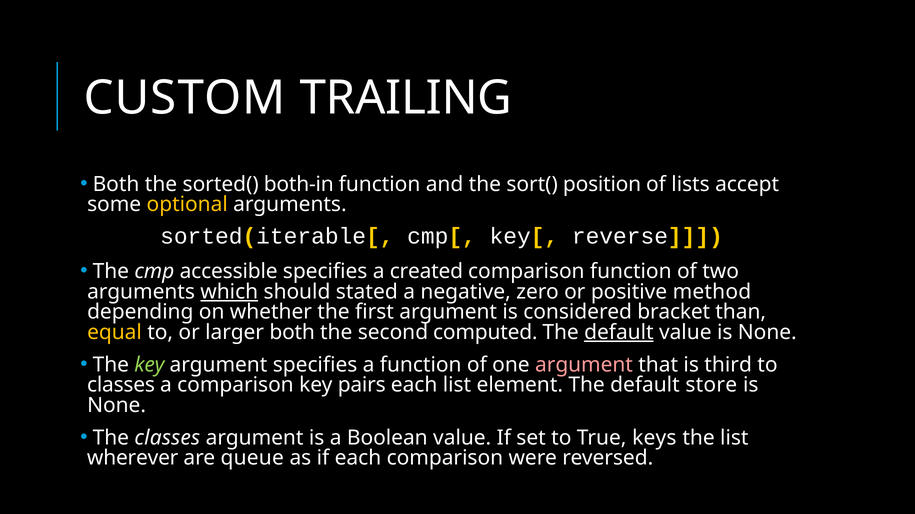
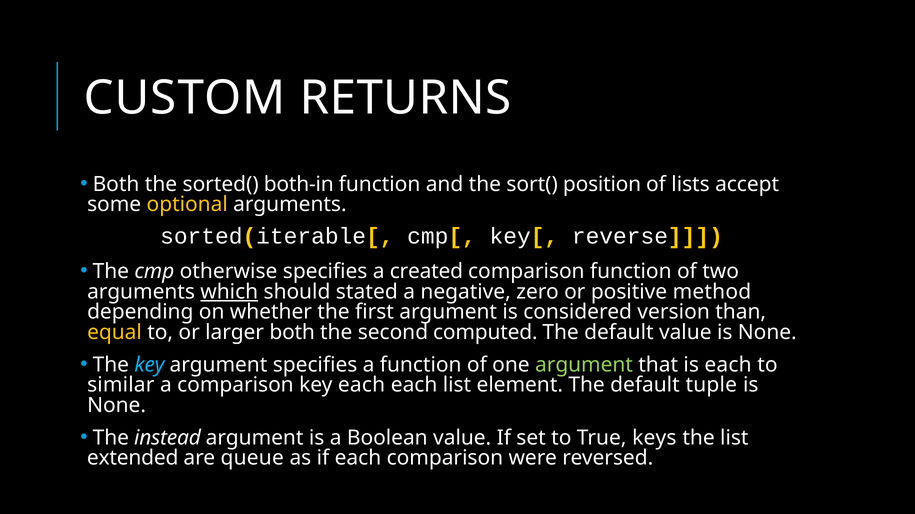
TRAILING: TRAILING -> RETURNS (406, 98)
accessible: accessible -> otherwise (229, 272)
bracket: bracket -> version (674, 312)
default underline: present -> none (619, 333)
key colour: light green -> light blue (149, 365)
argument colour: pink -> light green (584, 365)
is third: third -> each (728, 365)
classes: classes -> similar (121, 385)
key pairs: pairs -> each (362, 385)
store: store -> tuple (711, 385)
The classes: classes -> instead (168, 438)
wherever: wherever -> extended (133, 459)
